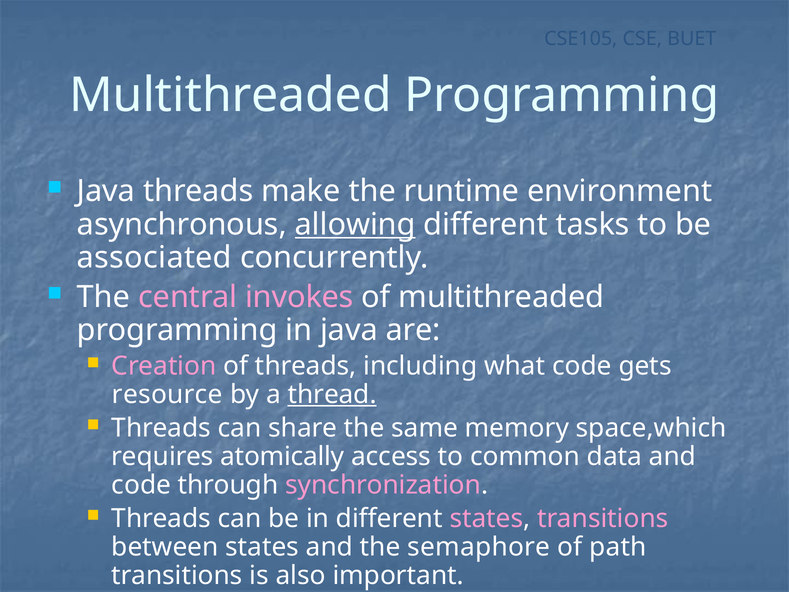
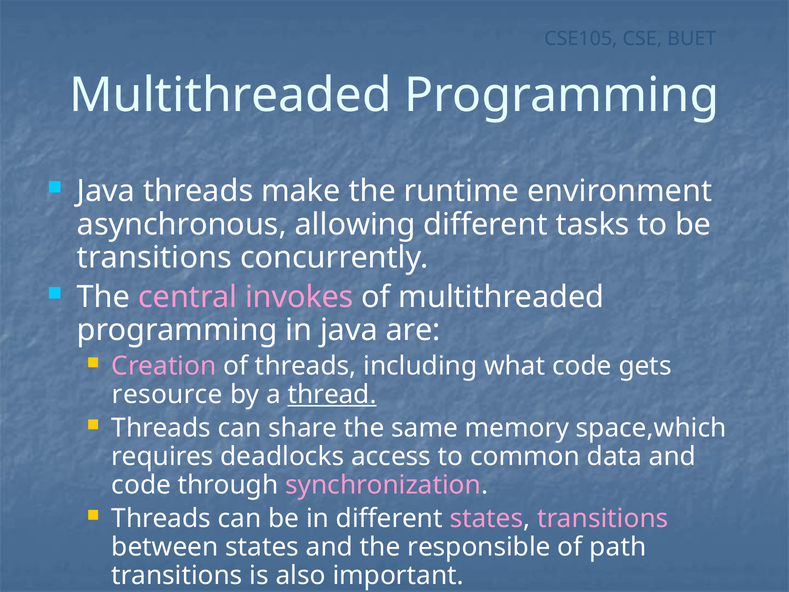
allowing underline: present -> none (355, 224)
associated: associated -> transitions (154, 258)
atomically: atomically -> deadlocks (282, 456)
semaphore: semaphore -> responsible (479, 547)
